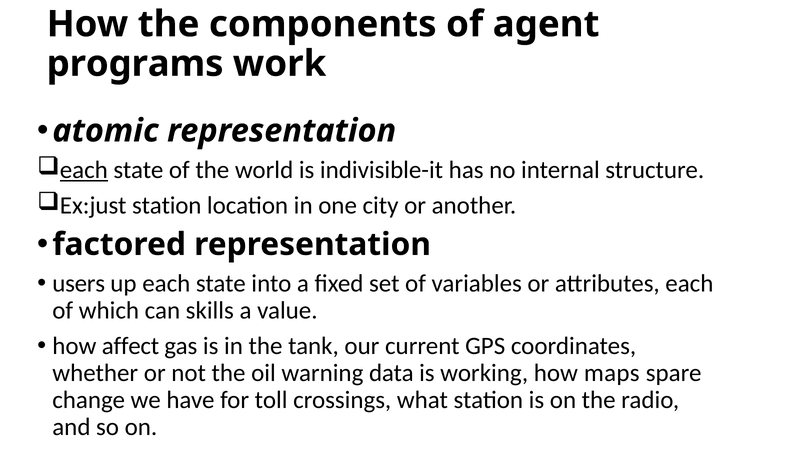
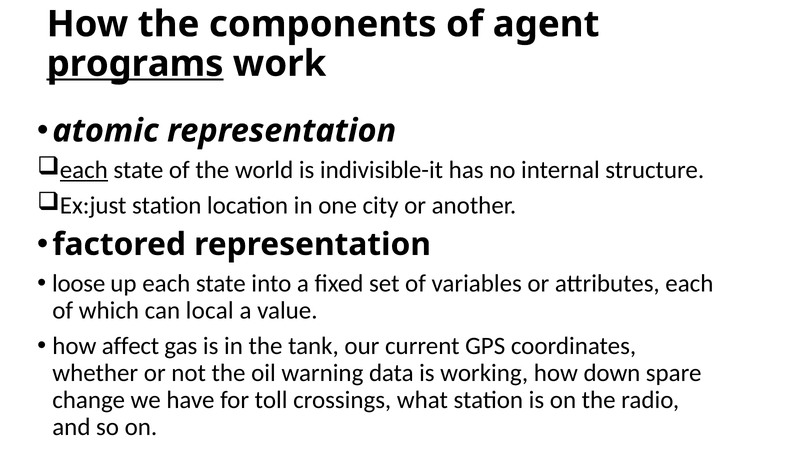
programs underline: none -> present (135, 64)
users: users -> loose (79, 283)
skills: skills -> local (210, 310)
maps: maps -> down (612, 373)
